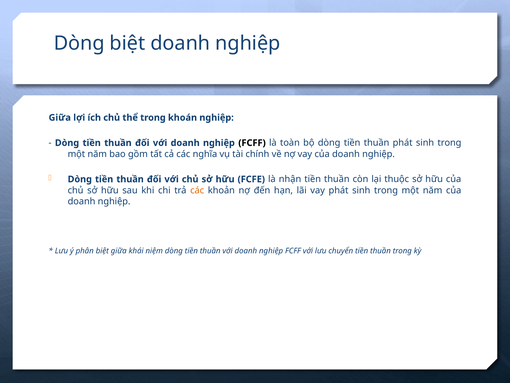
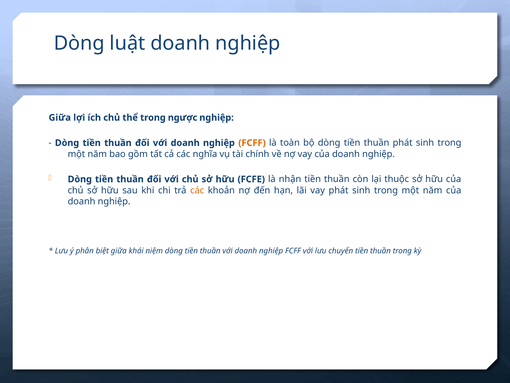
Dòng biệt: biệt -> luật (127, 43)
khoán: khoán -> ngược (183, 117)
FCFF colour: black -> orange (252, 143)
